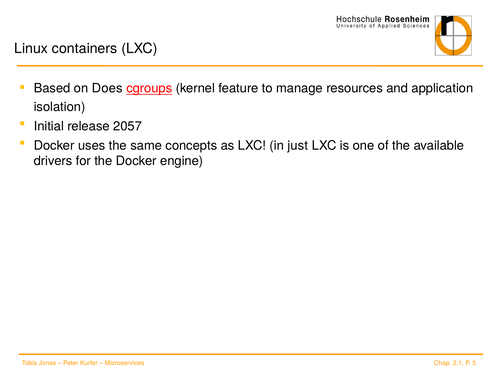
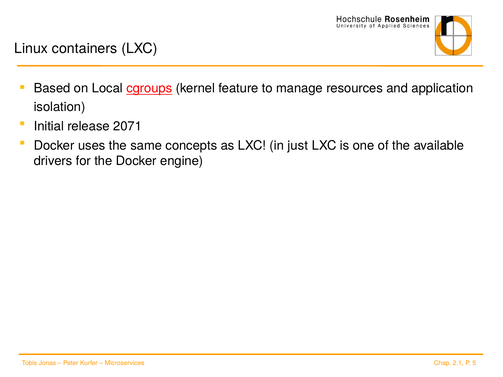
Does: Does -> Local (107, 88)
2057: 2057 -> 2071 (128, 126)
